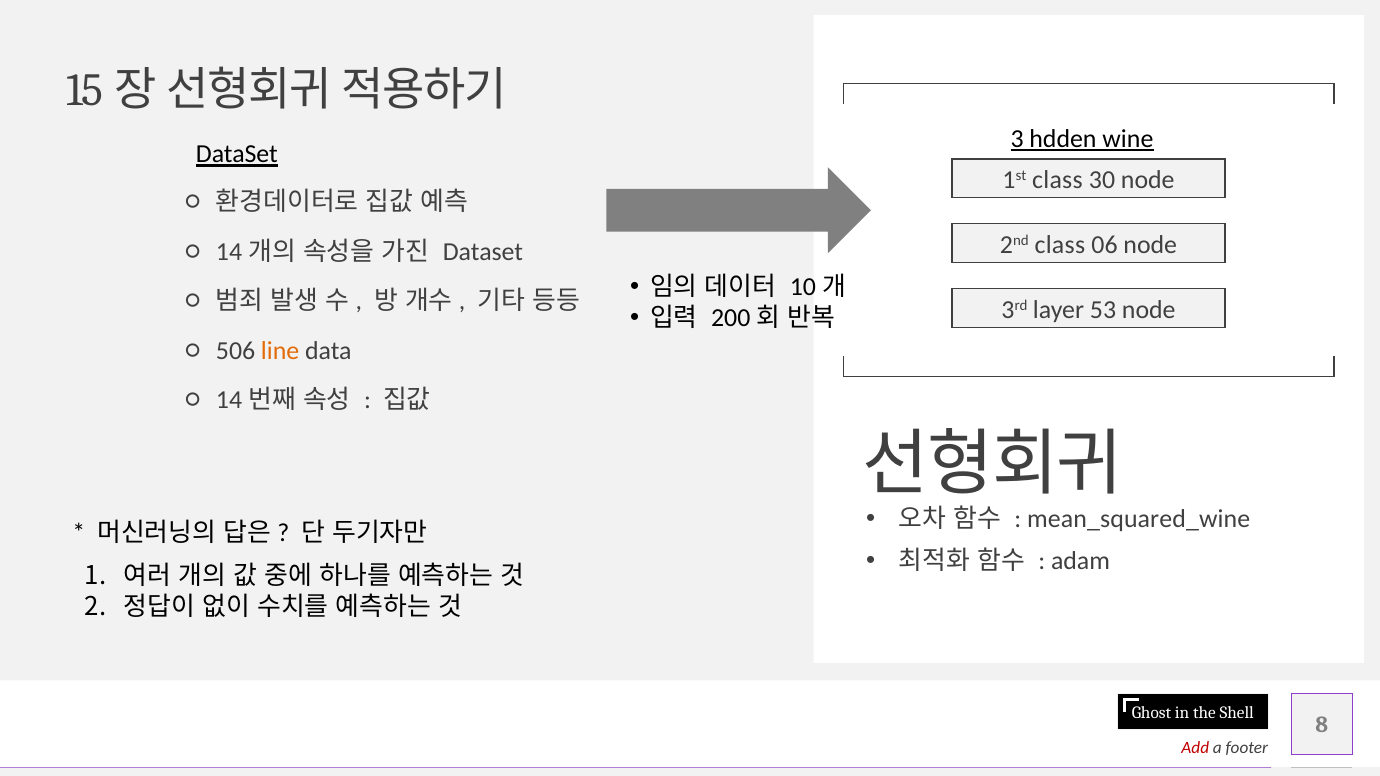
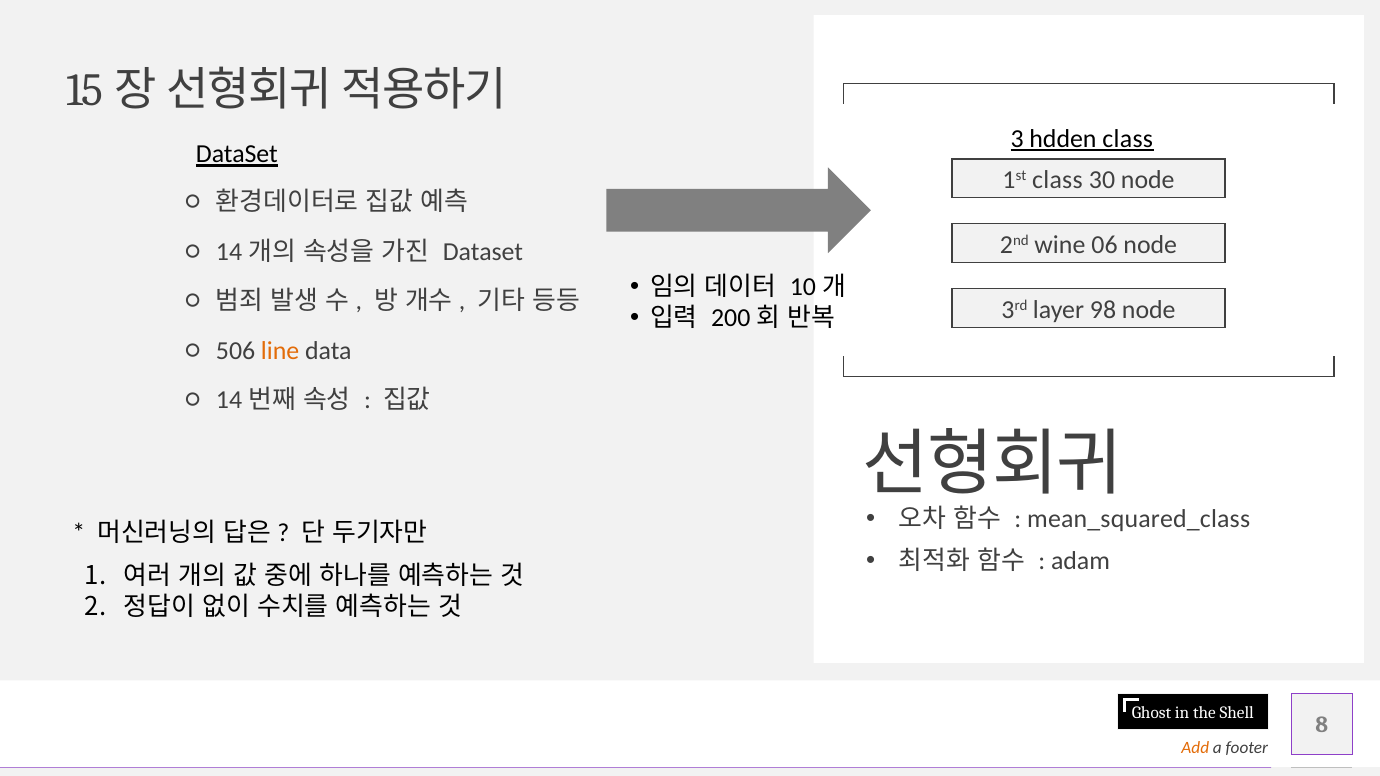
hdden wine: wine -> class (1128, 139)
2nd class: class -> wine (1060, 245)
53: 53 -> 98 (1103, 310)
mean_squared_wine: mean_squared_wine -> mean_squared_class (1139, 519)
Add colour: red -> orange (1195, 748)
